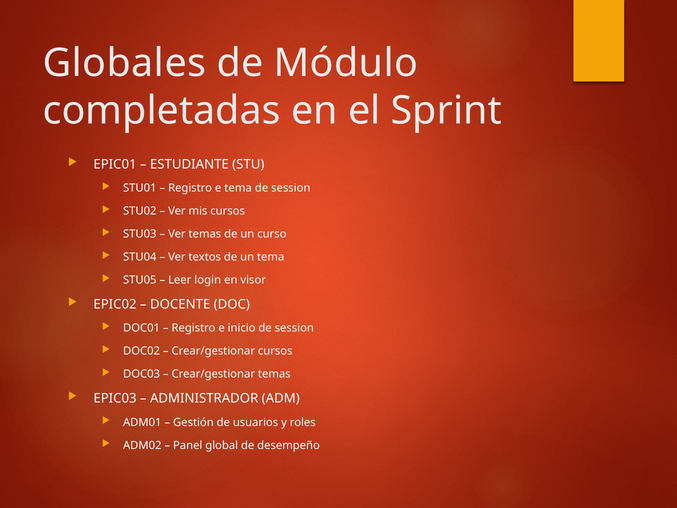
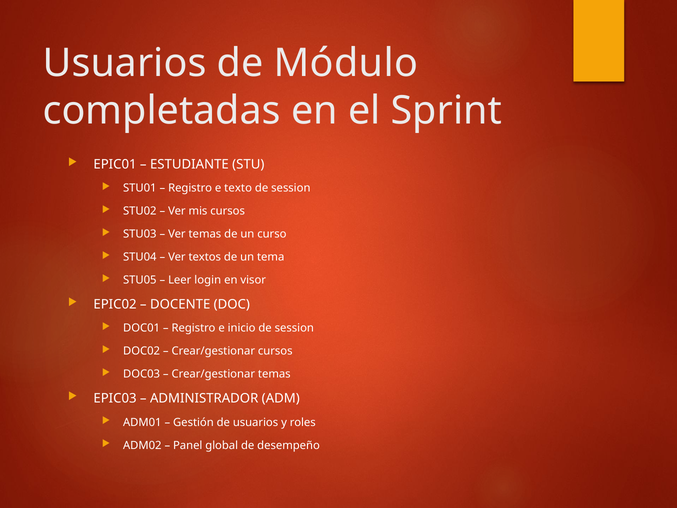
Globales: Globales -> Usuarios (125, 63)
e tema: tema -> texto (238, 188)
